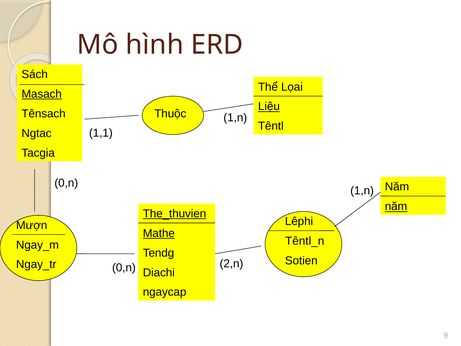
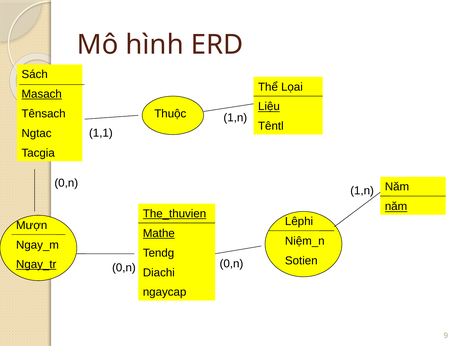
Têntl_n: Têntl_n -> Niệm_n (305, 241)
2,n: 2,n -> 0,n (231, 264)
Ngay_tr underline: none -> present (36, 264)
